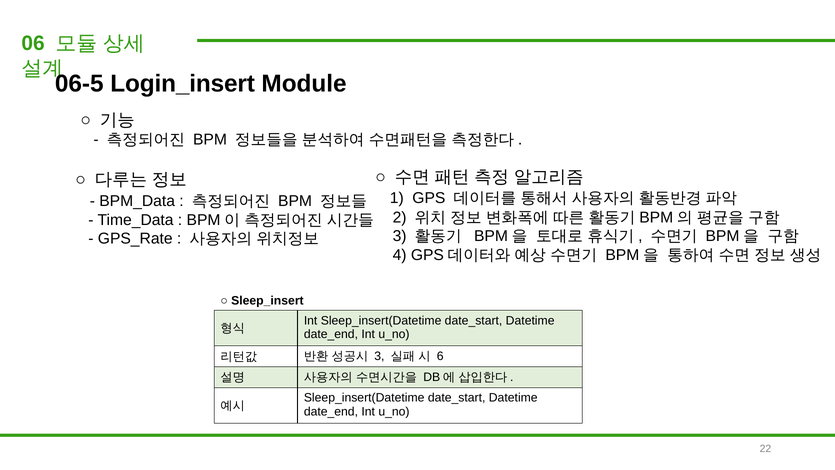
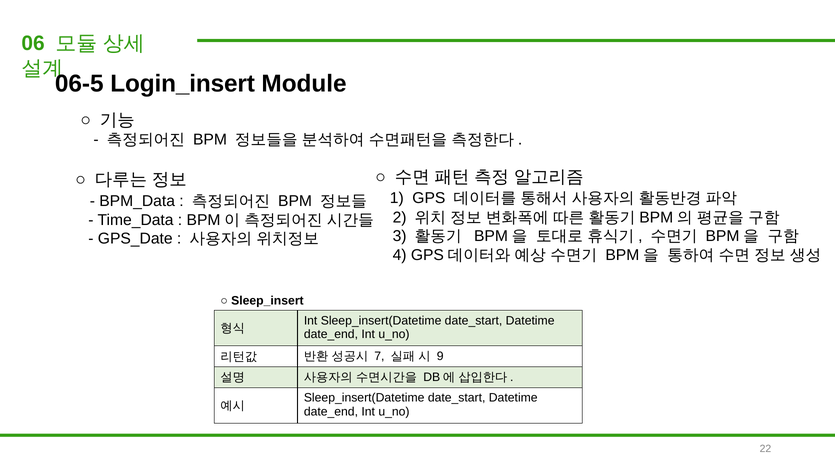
GPS_Rate: GPS_Rate -> GPS_Date (135, 239)
3: 3 -> 7 (379, 356)
6: 6 -> 9 (440, 356)
